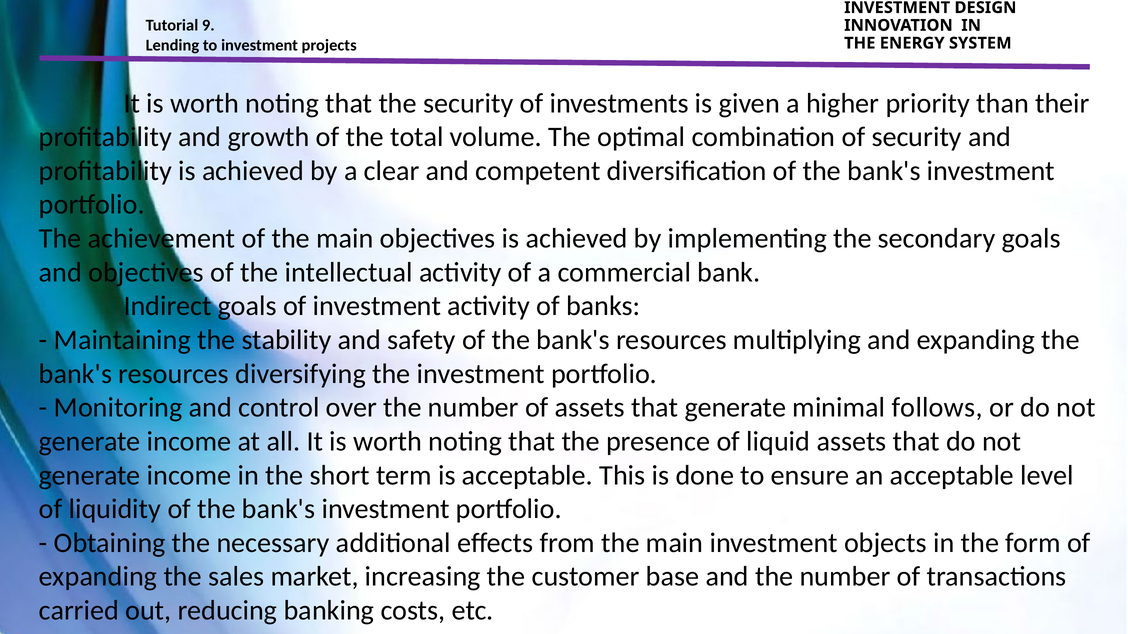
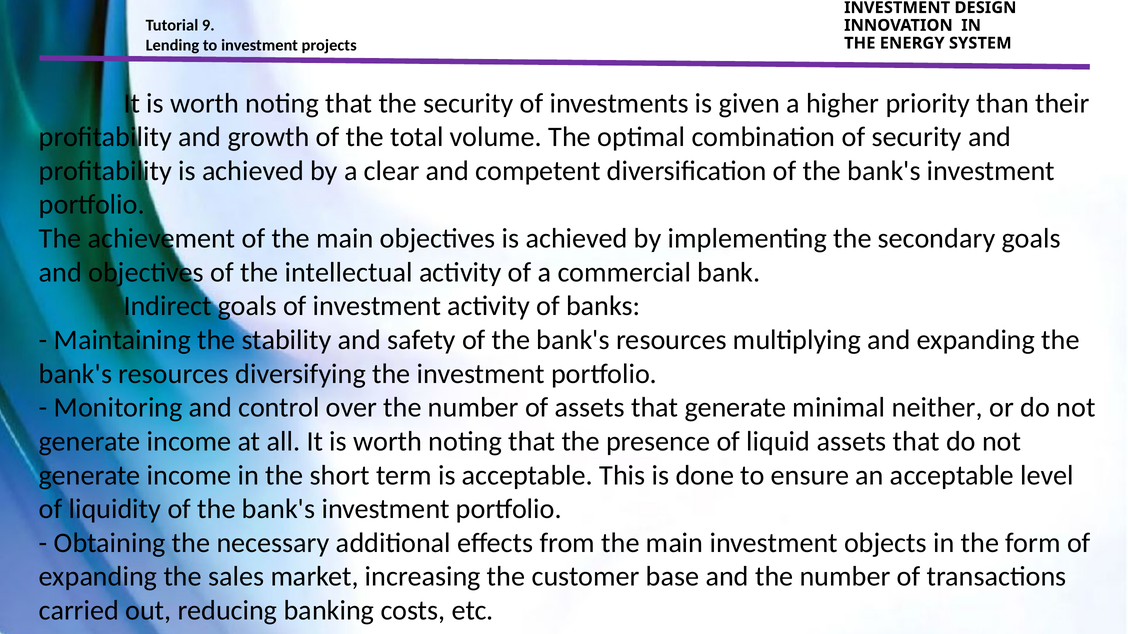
follows: follows -> neither (937, 408)
